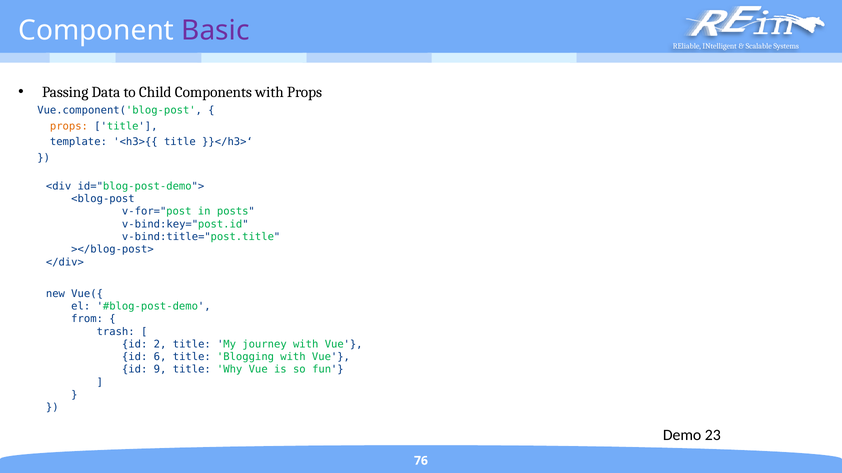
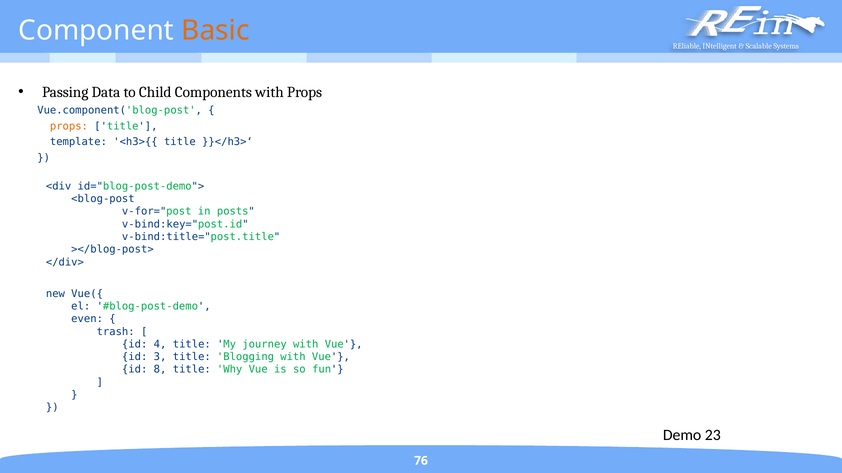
Basic colour: purple -> orange (215, 31)
from: from -> even (87, 319)
2: 2 -> 4 (160, 345)
6: 6 -> 3 (160, 357)
9: 9 -> 8 (160, 370)
